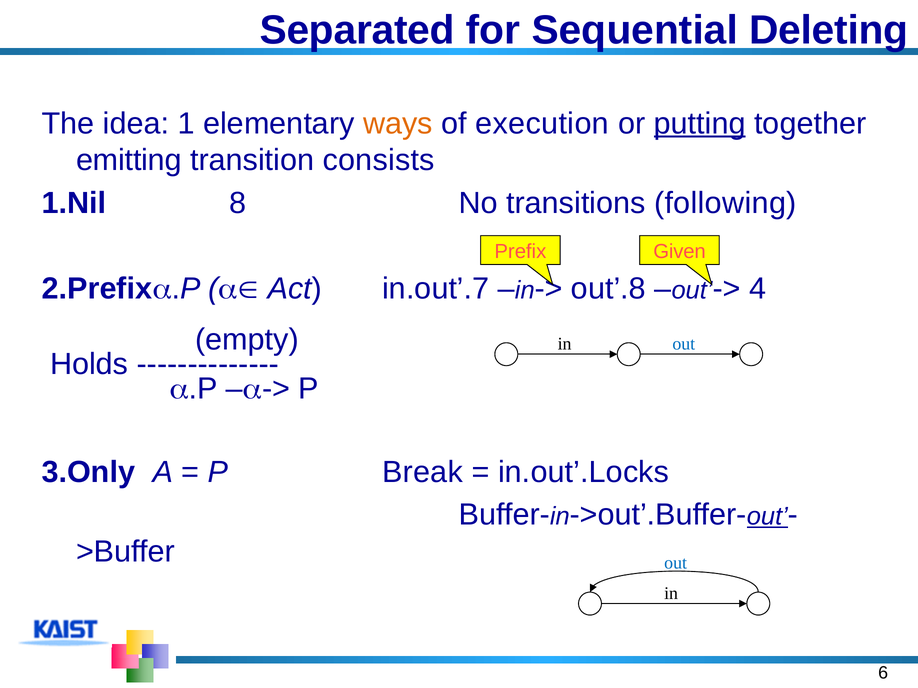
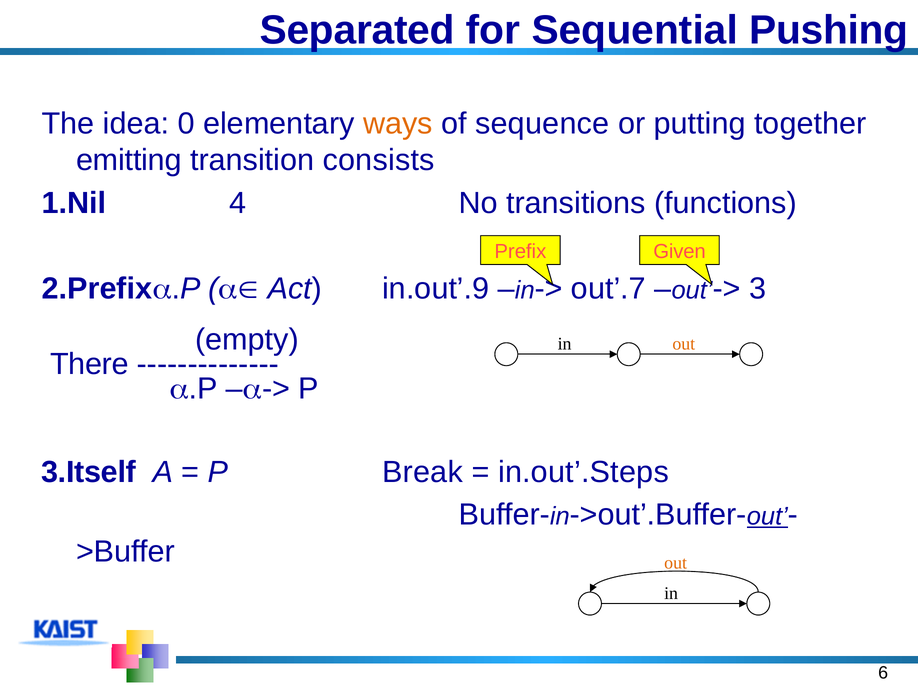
Deleting: Deleting -> Pushing (829, 30)
1: 1 -> 0 (186, 124)
execution: execution -> sequence (542, 124)
putting underline: present -> none (700, 124)
8: 8 -> 4 (238, 203)
following: following -> functions (726, 203)
in.out’.7: in.out’.7 -> in.out’.9 (436, 289)
out’.8: out’.8 -> out’.7 (608, 289)
4: 4 -> 3 (758, 289)
out colour: blue -> orange (684, 344)
Holds: Holds -> There (89, 365)
3.Only: 3.Only -> 3.Itself (89, 472)
in.out’.Locks: in.out’.Locks -> in.out’.Steps (583, 472)
out colour: blue -> orange (676, 563)
